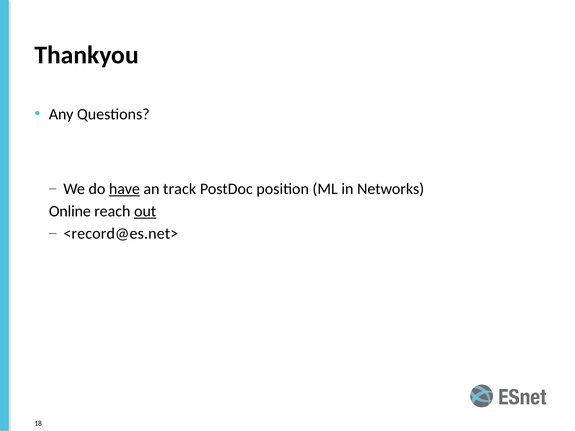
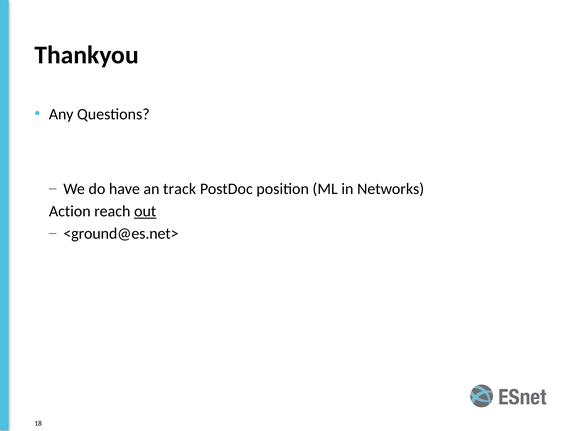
have underline: present -> none (124, 189)
Online: Online -> Action (70, 211)
<record@es.net>: <record@es.net> -> <ground@es.net> (121, 234)
